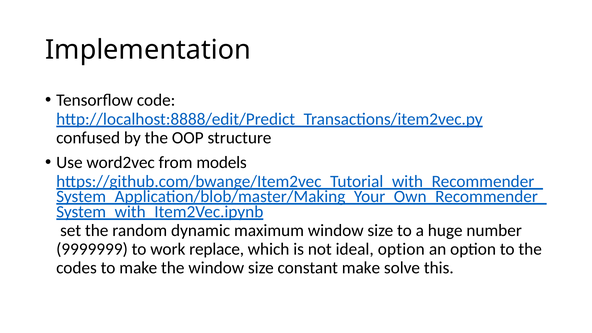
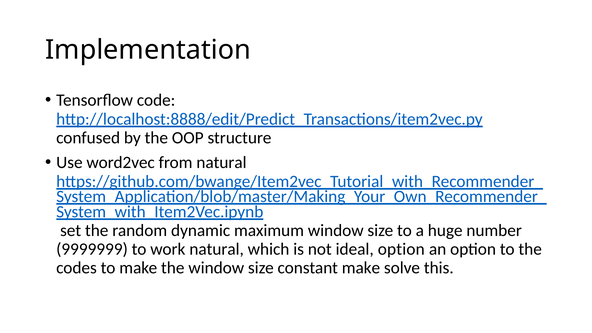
from models: models -> natural (221, 162)
work replace: replace -> natural (217, 249)
